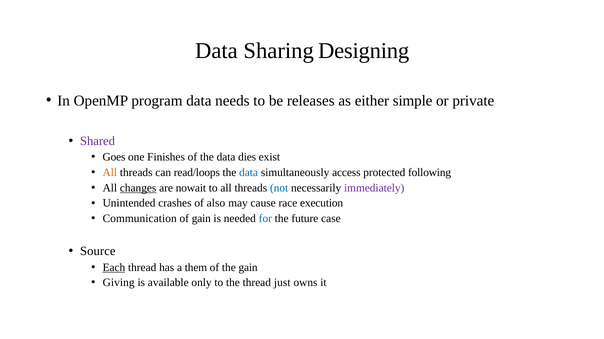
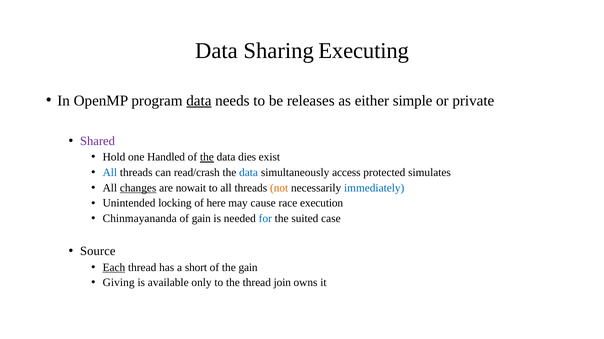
Designing: Designing -> Executing (364, 51)
data underline: none -> present (199, 101)
Goes: Goes -> Hold (114, 158)
Finishes: Finishes -> Handled (166, 158)
the underline: none -> present (207, 158)
All colour: orange -> blue (110, 173)
read/loops: read/loops -> read/crash (197, 173)
following: following -> simulates (429, 173)
not colour: blue -> orange (279, 188)
immediately colour: purple -> blue (374, 188)
crashes: crashes -> locking (175, 204)
also: also -> here (216, 204)
Communication: Communication -> Chinmayananda (140, 219)
future: future -> suited (305, 219)
them: them -> short (196, 268)
just: just -> join (282, 283)
